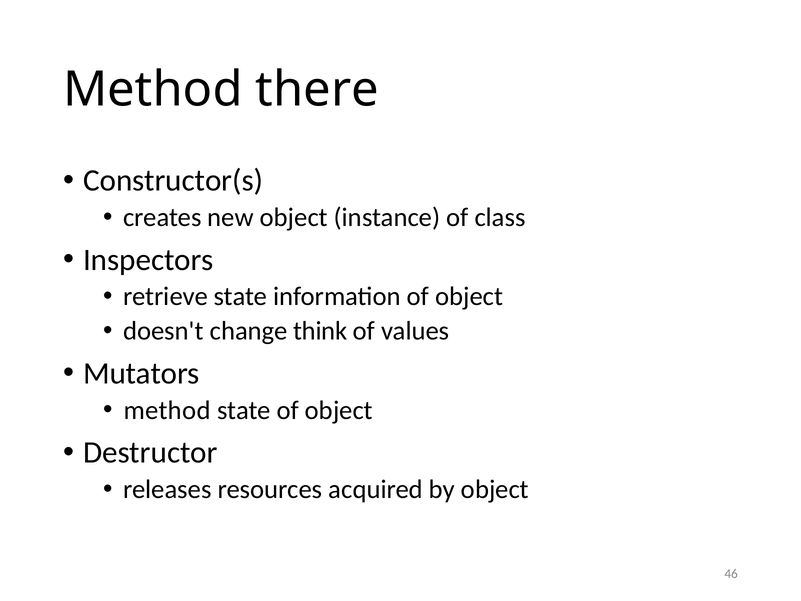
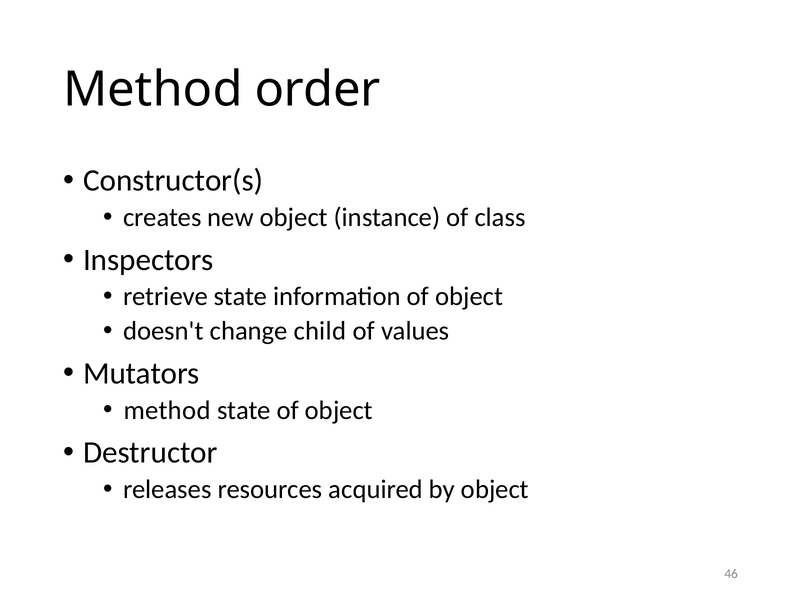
there: there -> order (317, 90)
think: think -> child (320, 331)
